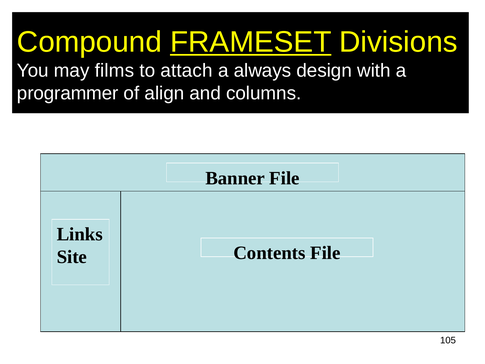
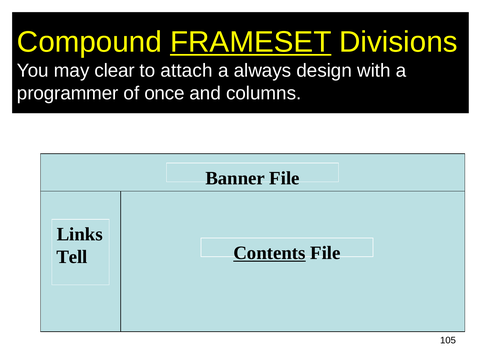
films: films -> clear (115, 70)
align: align -> once (165, 93)
Contents underline: none -> present (269, 253)
Site: Site -> Tell (72, 257)
